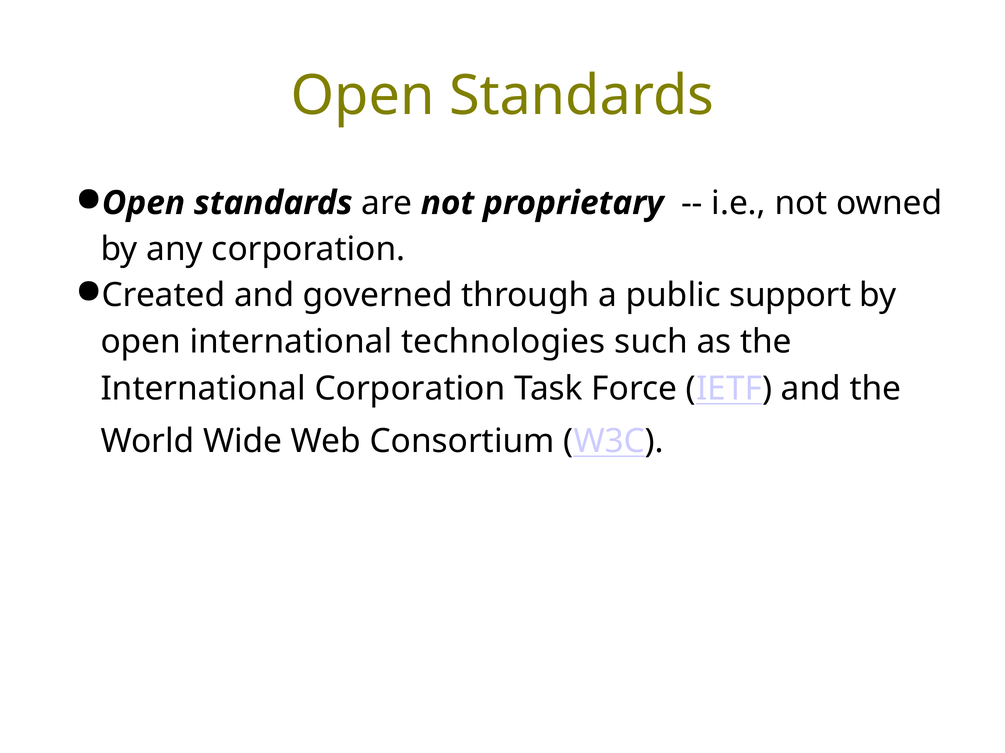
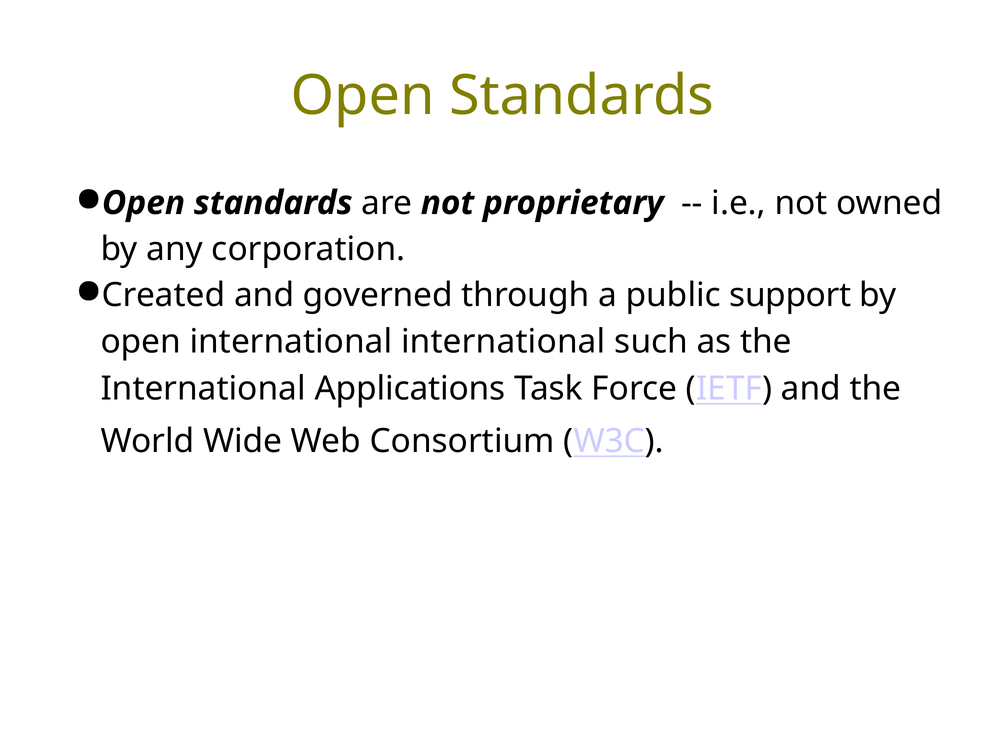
international technologies: technologies -> international (503, 342)
International Corporation: Corporation -> Applications (410, 389)
